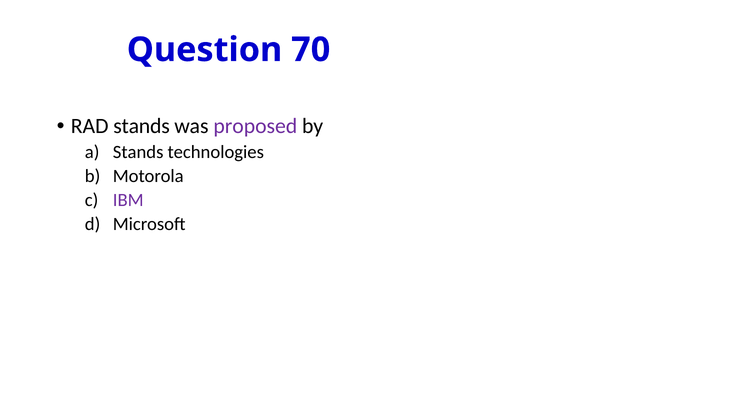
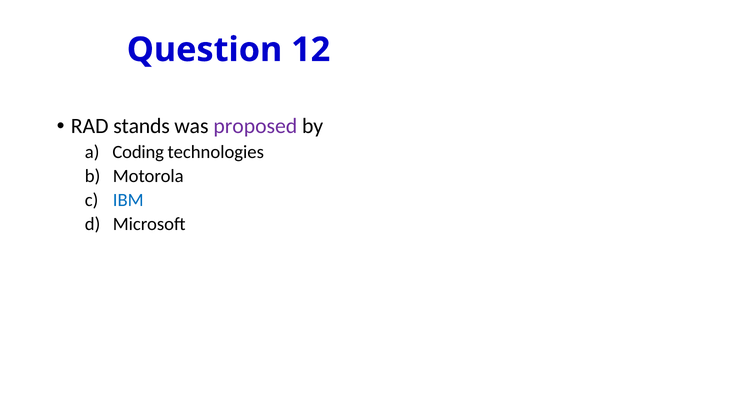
70: 70 -> 12 (311, 50)
Stands: Stands -> Coding (138, 152)
IBM colour: purple -> blue (128, 200)
